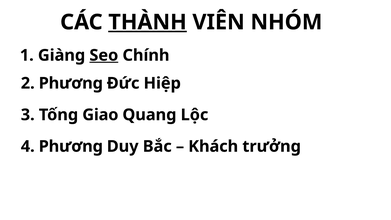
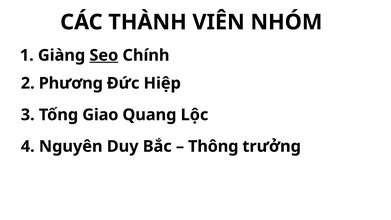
THÀNH underline: present -> none (148, 22)
4 Phương: Phương -> Nguyên (71, 146)
Khách: Khách -> Thông (213, 146)
